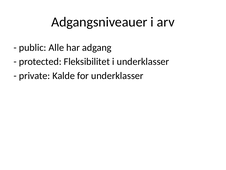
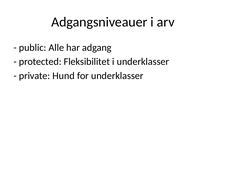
Kalde: Kalde -> Hund (64, 76)
